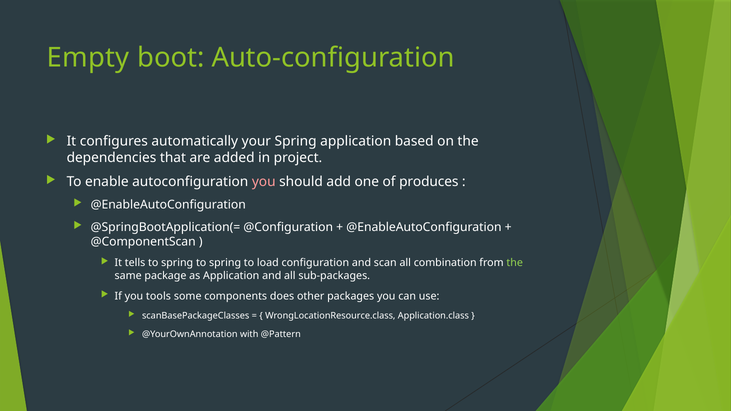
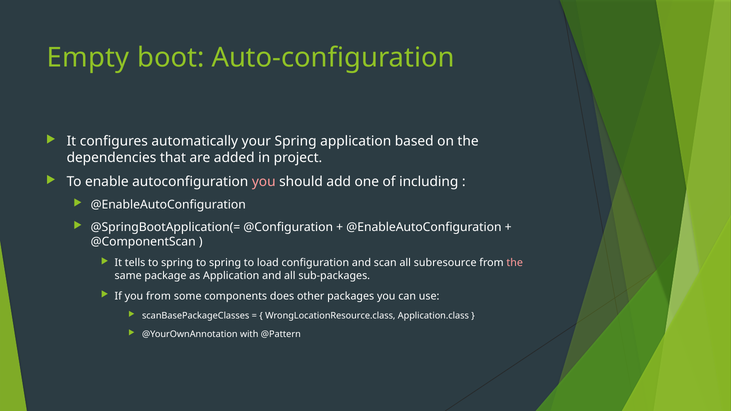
produces: produces -> including (429, 182)
combination: combination -> subresource (445, 263)
the colour: light green -> pink (515, 263)
you tools: tools -> from (158, 296)
